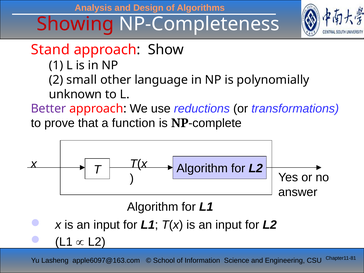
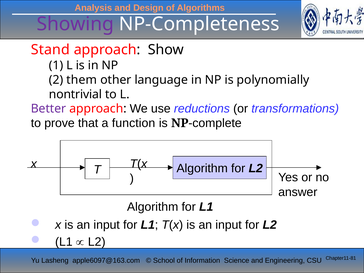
Showing colour: red -> purple (75, 24)
small: small -> them (82, 80)
unknown: unknown -> nontrivial (76, 94)
